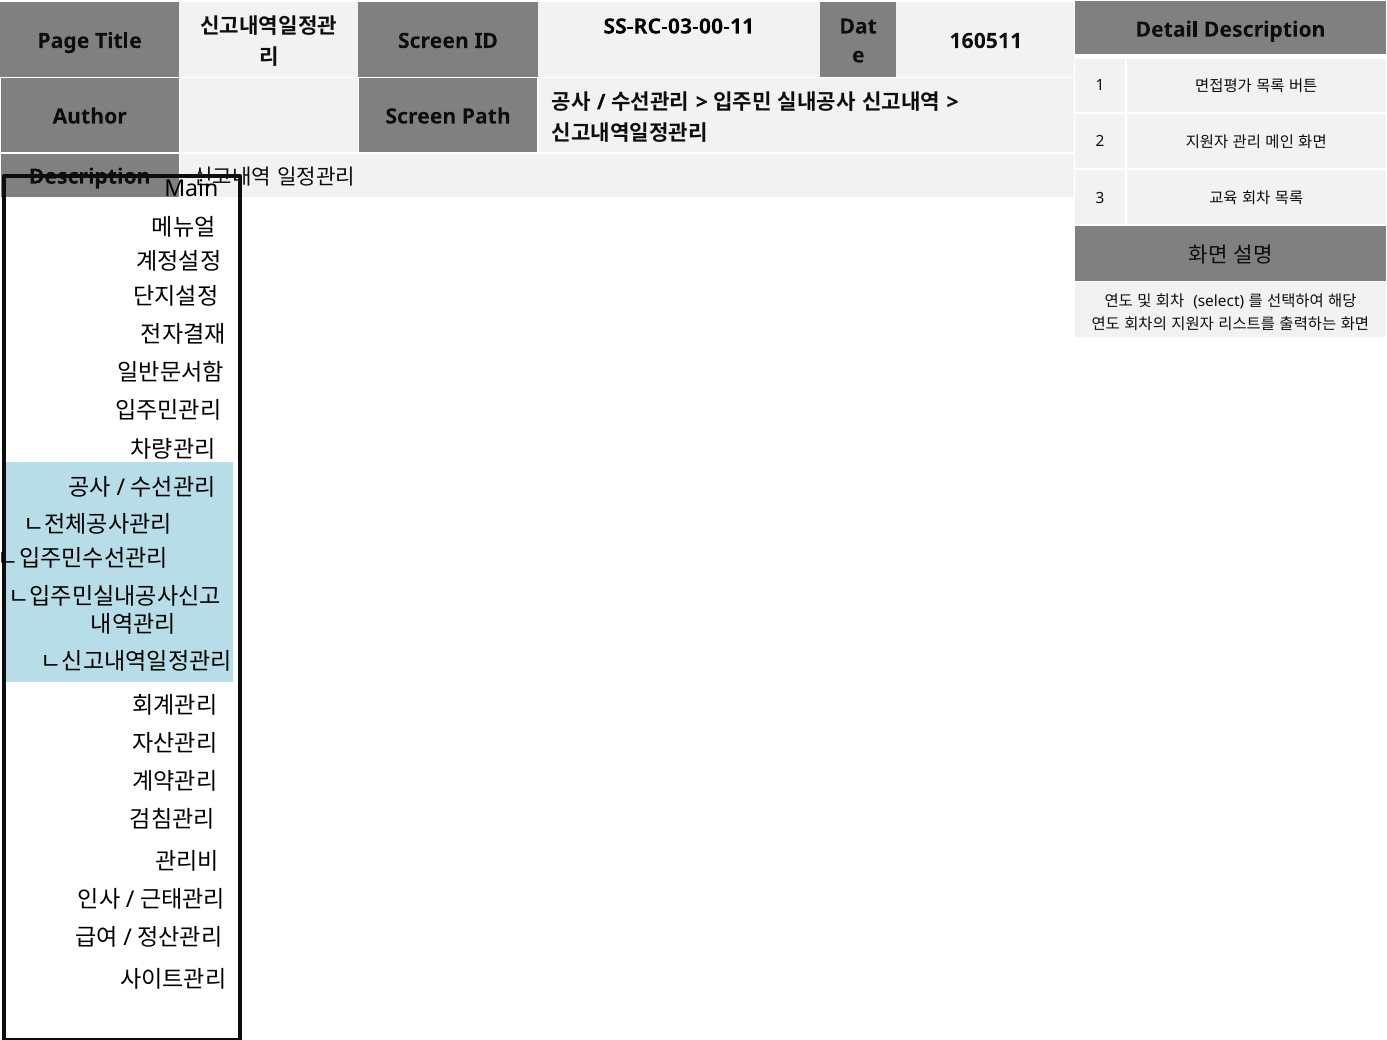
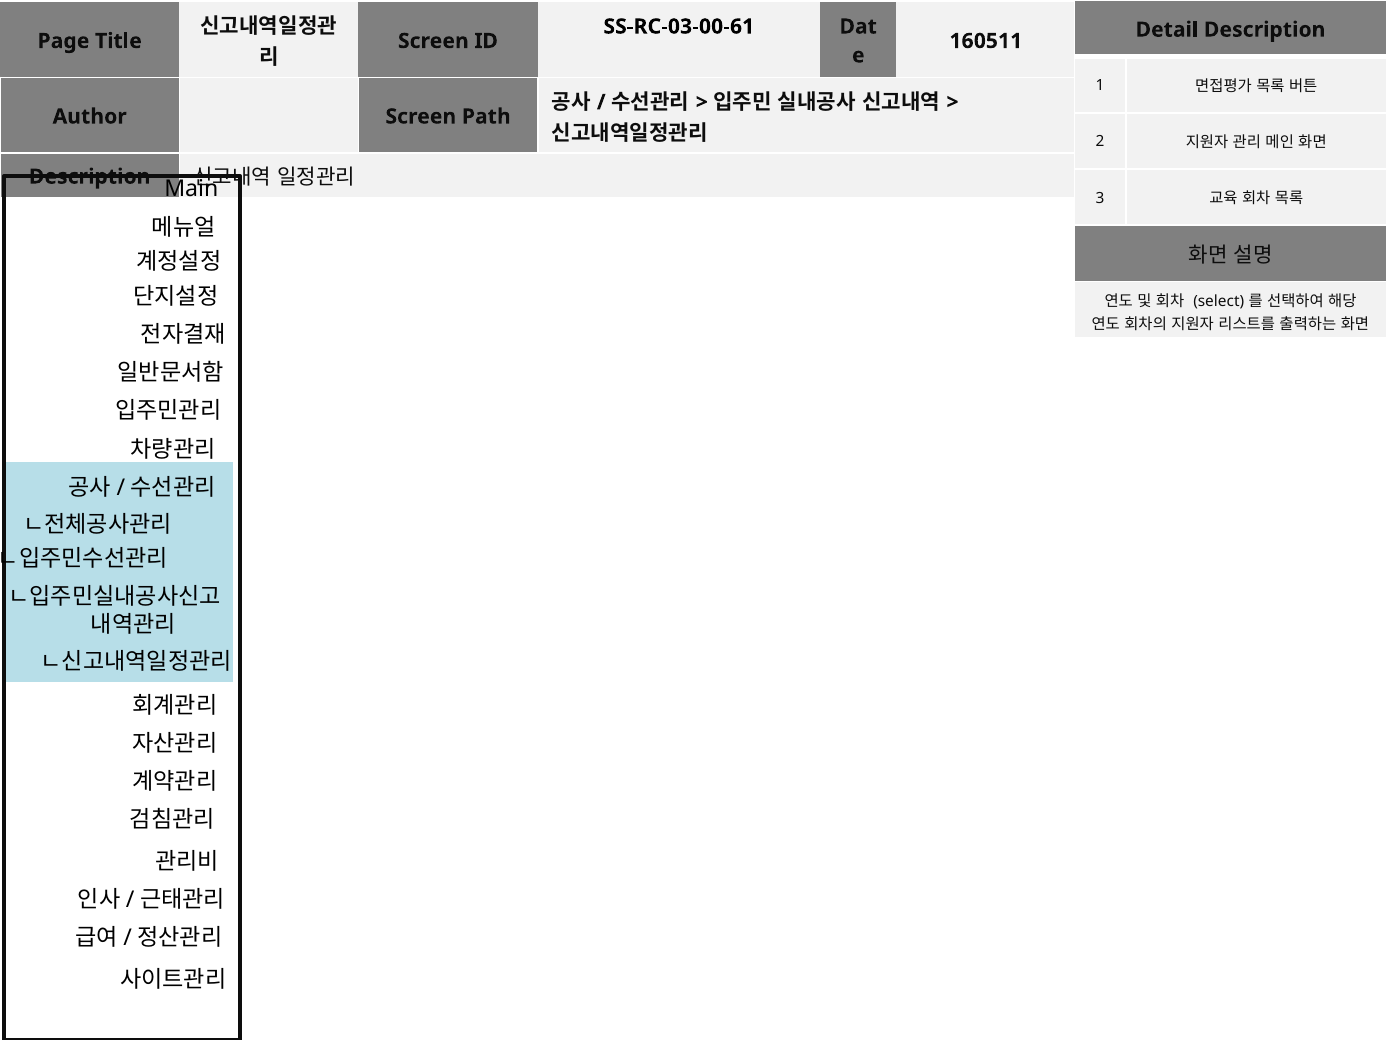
SS-RC-03-00-11: SS-RC-03-00-11 -> SS-RC-03-00-61 (679, 27)
